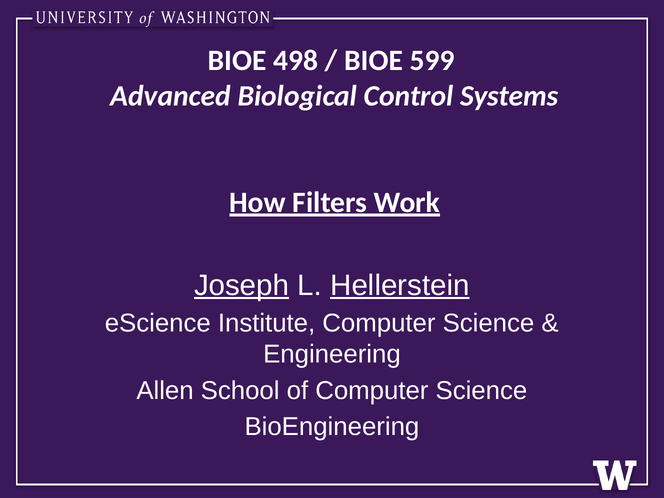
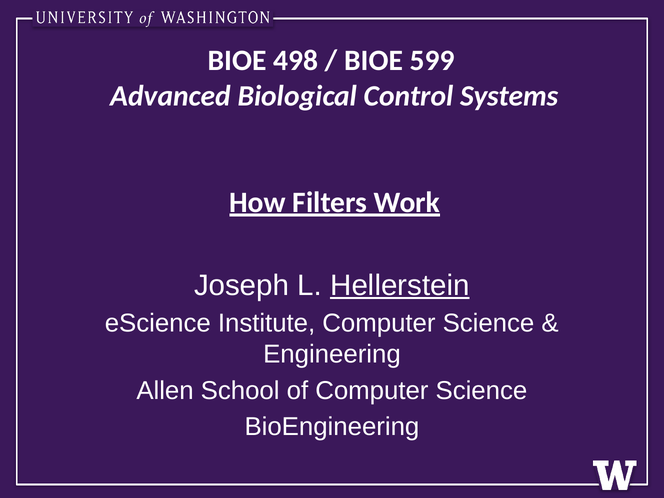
Joseph underline: present -> none (242, 285)
